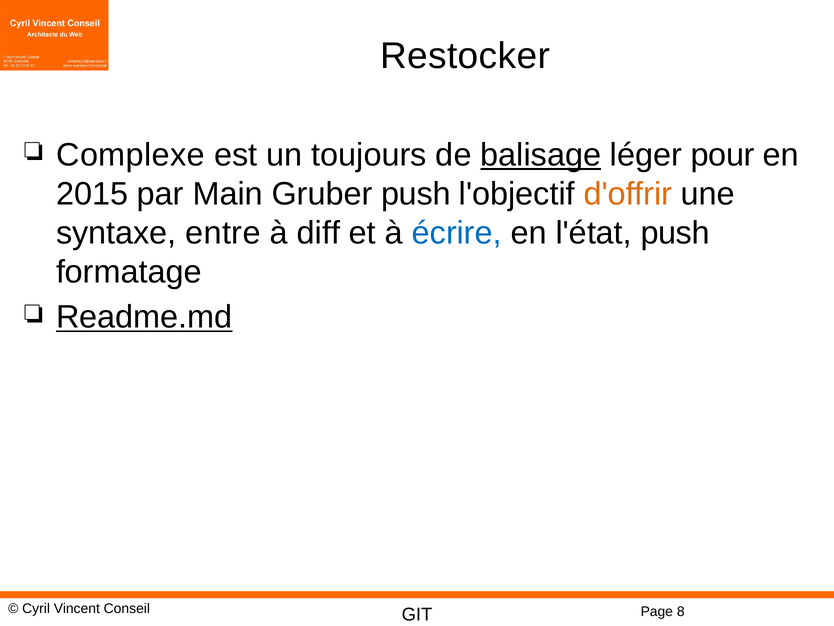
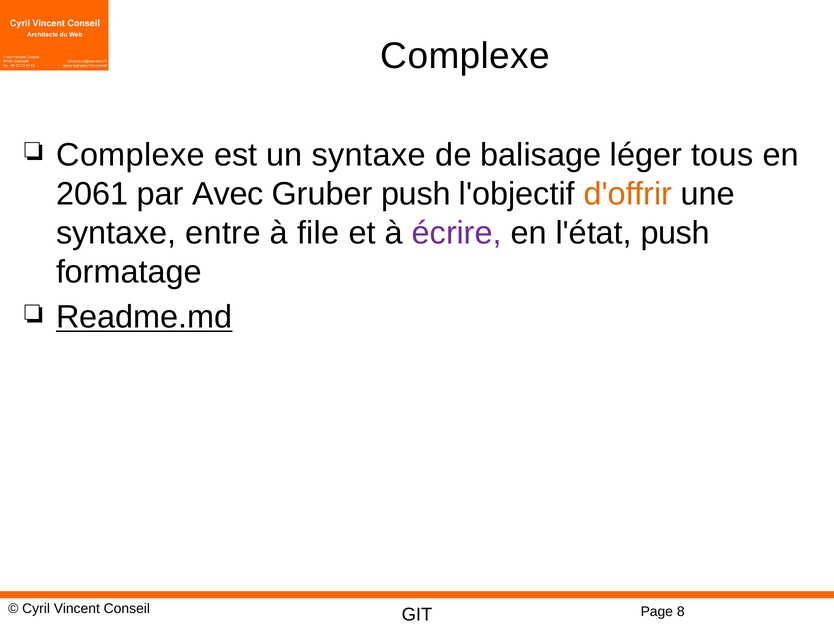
Restocker: Restocker -> Complexe (465, 56)
un toujours: toujours -> syntaxe (369, 155)
balisage underline: present -> none (541, 155)
pour: pour -> tous (722, 155)
2015: 2015 -> 2061 (92, 194)
Main: Main -> Avec (228, 194)
diff: diff -> file (318, 233)
écrire colour: blue -> purple (457, 233)
